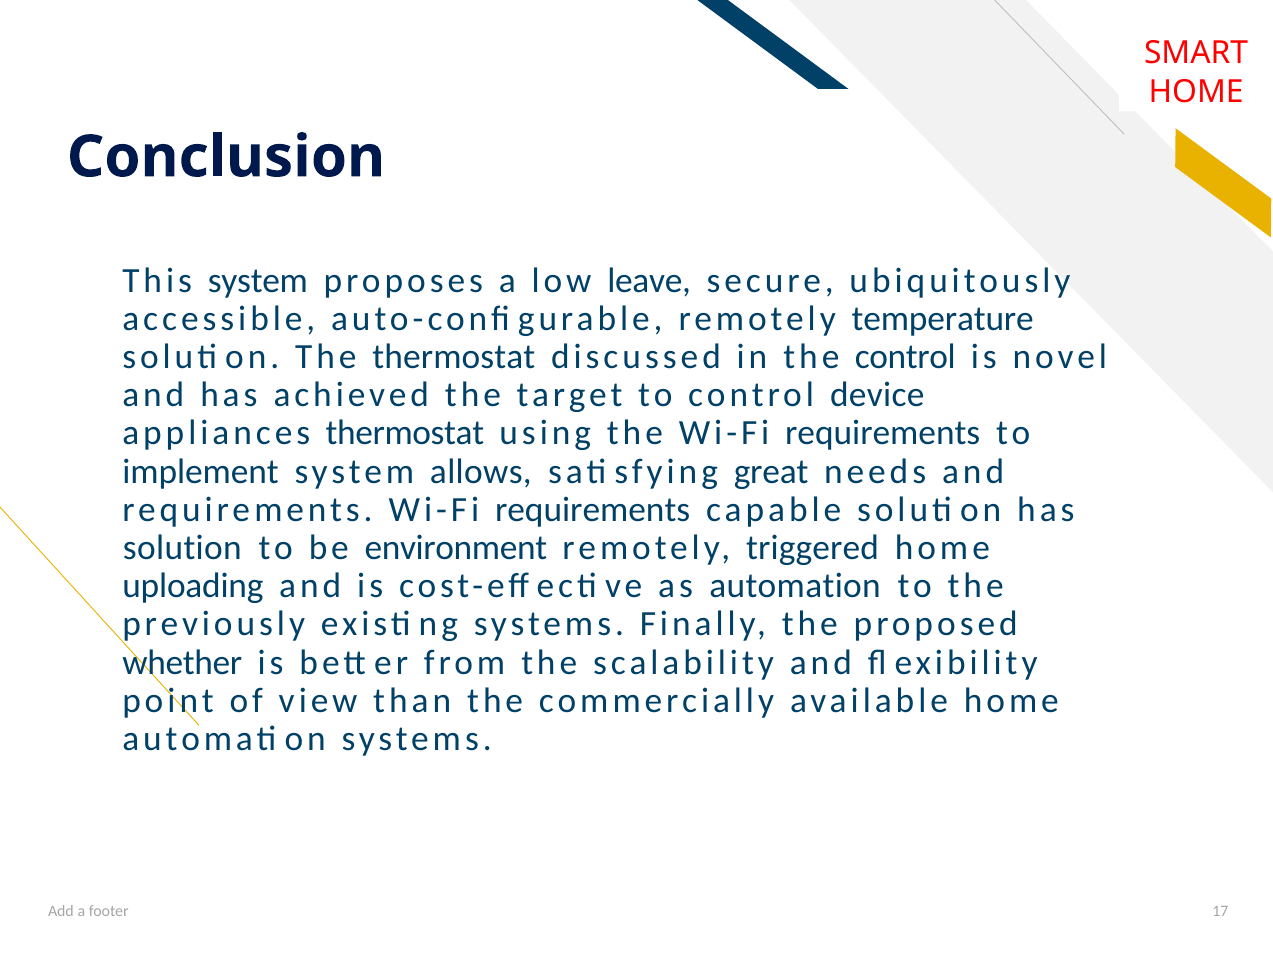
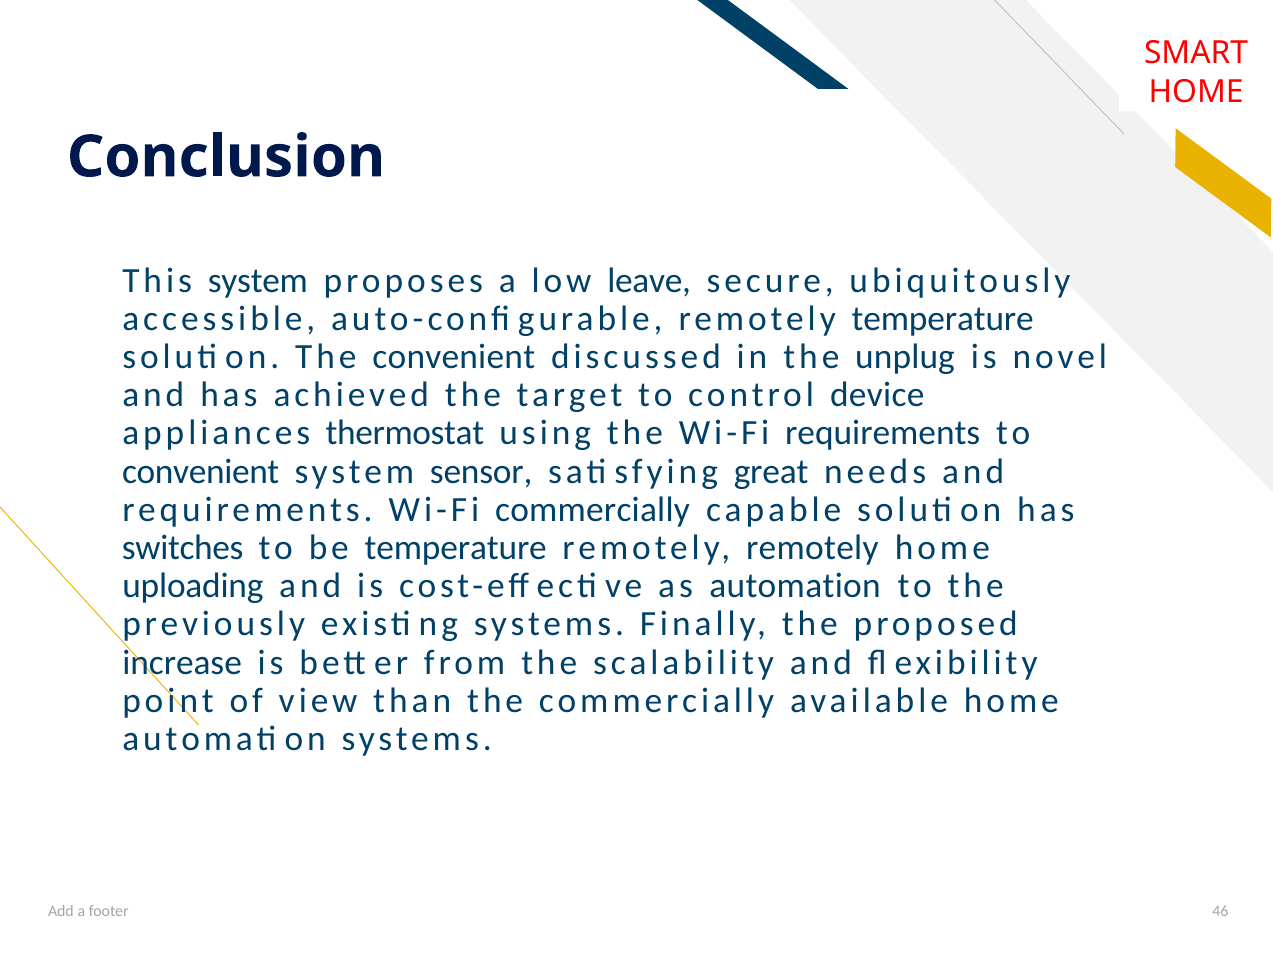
The thermostat: thermostat -> convenient (454, 357)
the control: control -> unplug (905, 357)
implement: implement -> convenient (201, 471)
allows: allows -> sensor (481, 471)
requirements Wi-Fi requirements: requirements -> commercially (593, 509)
solution: solution -> switches (183, 548)
be environment: environment -> temperature (456, 548)
remotely triggered: triggered -> remotely (812, 548)
whether: whether -> increase (182, 662)
17: 17 -> 46 (1220, 911)
